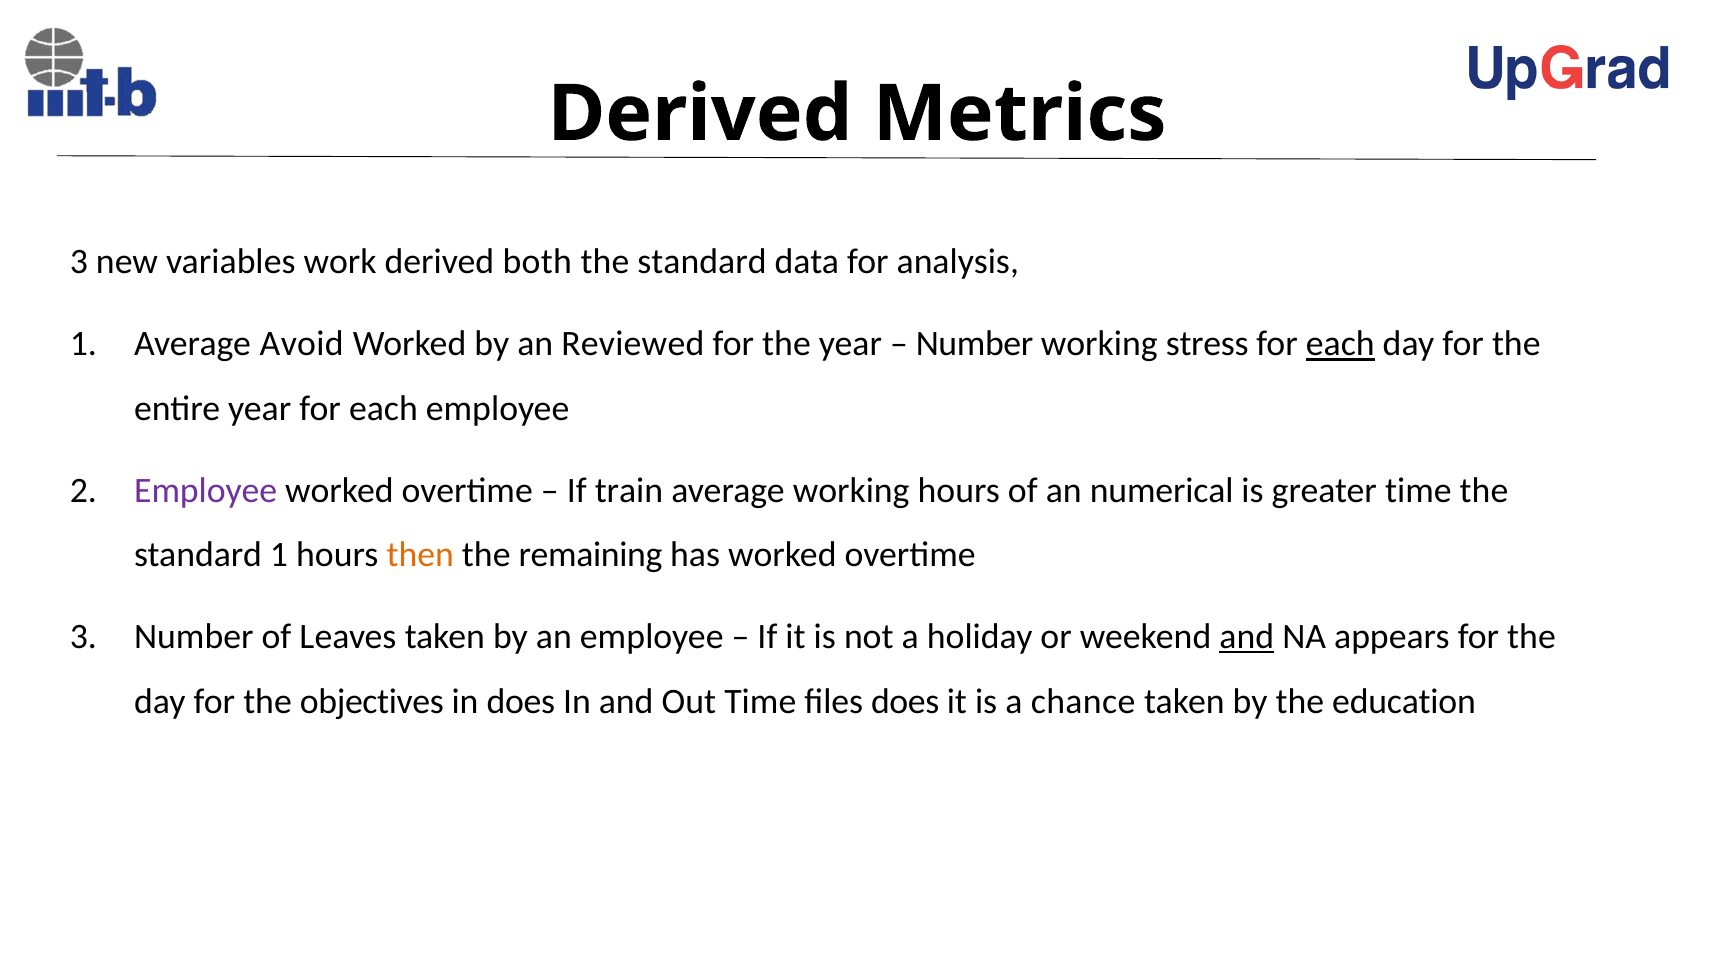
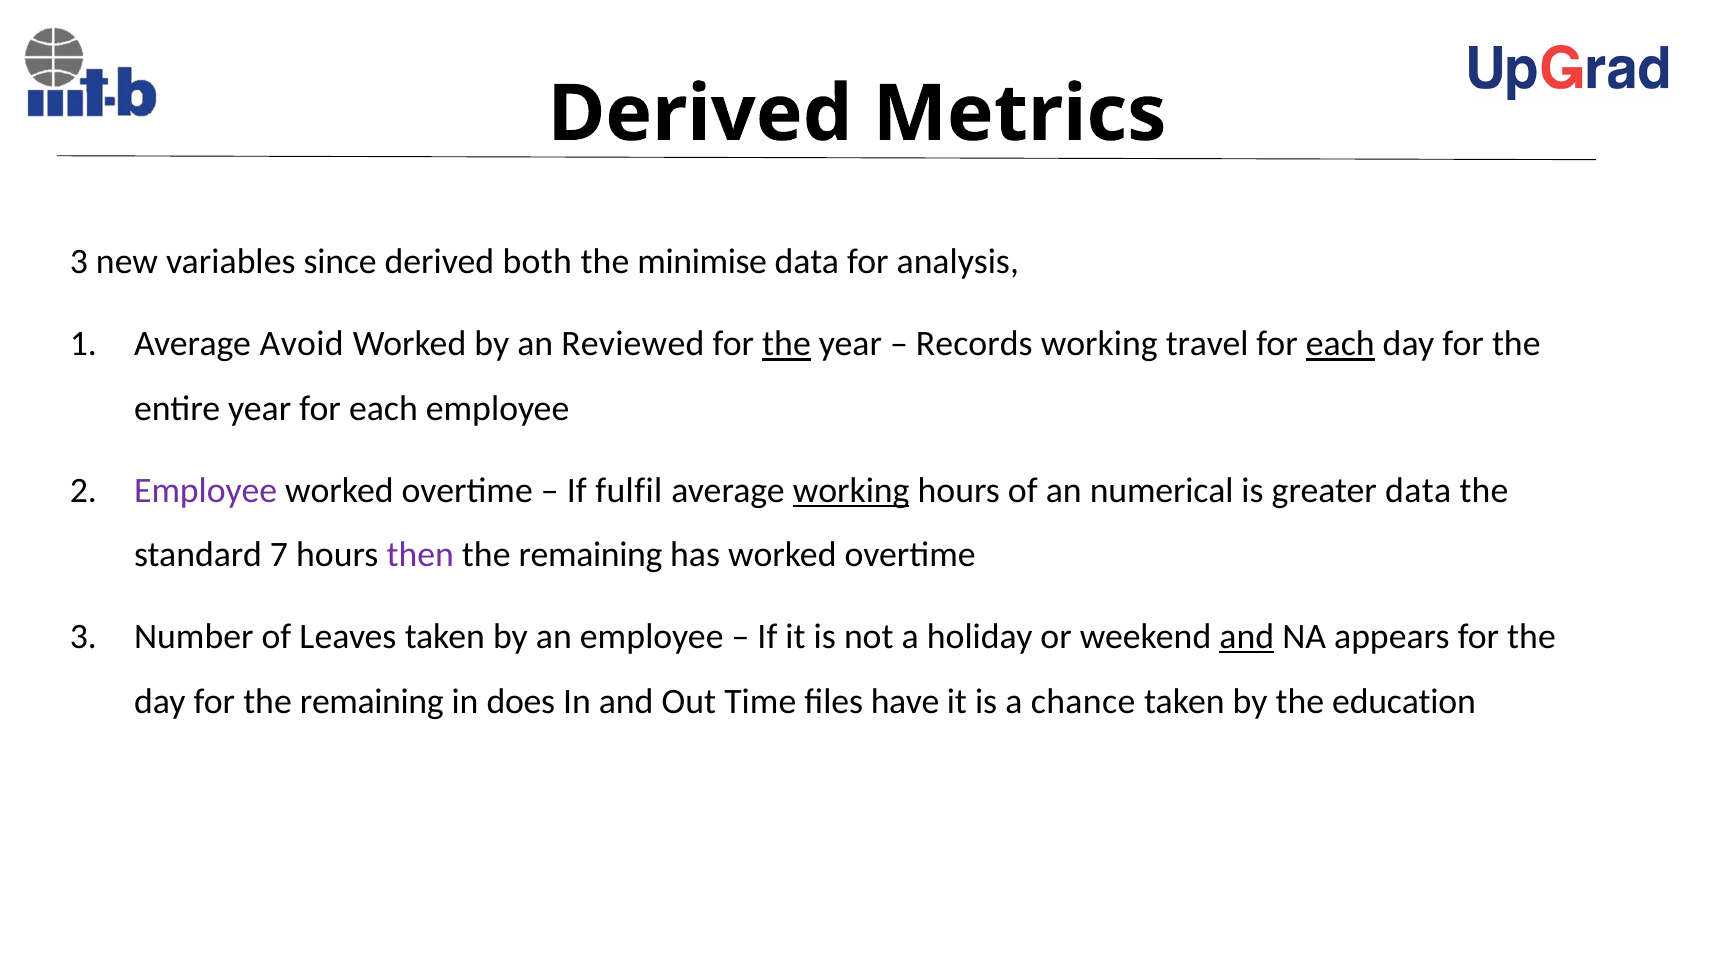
work: work -> since (340, 262)
standard: standard -> minimise (702, 262)
the underline: none -> present (786, 344)
Number: Number -> Records (974, 344)
stress: stress -> travel (1207, 344)
train: train -> fulfil (629, 491)
working underline: none -> present (851, 491)
greater time: time -> data (1418, 491)
standard 1: 1 -> 7 (279, 555)
then colour: orange -> purple (420, 555)
for the objectives: objectives -> remaining (372, 702)
files does: does -> have (905, 702)
